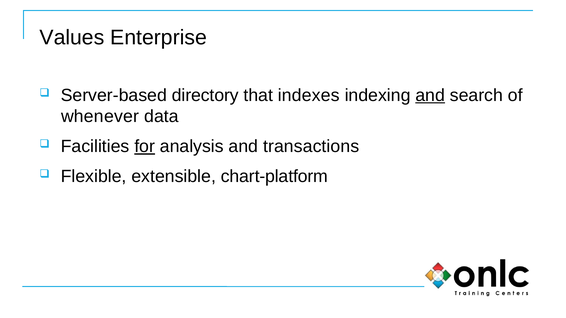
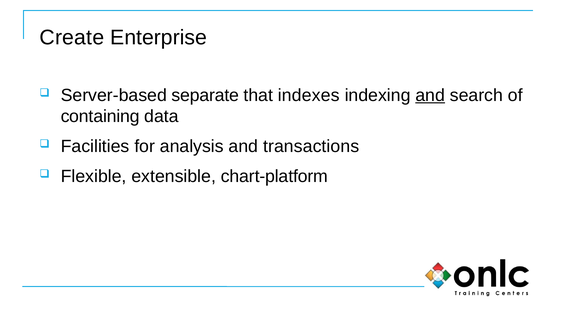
Values: Values -> Create (72, 38)
directory: directory -> separate (205, 95)
whenever: whenever -> containing (100, 117)
for underline: present -> none (145, 147)
